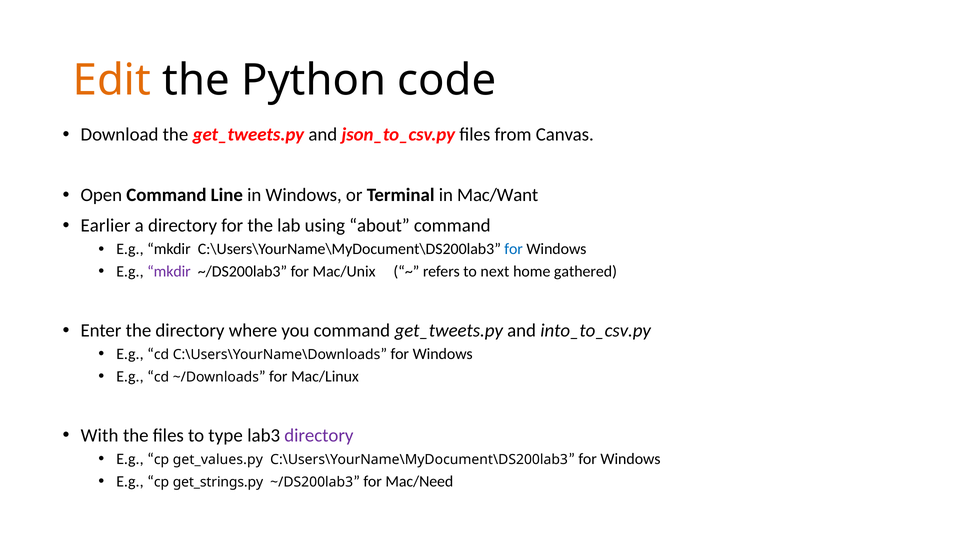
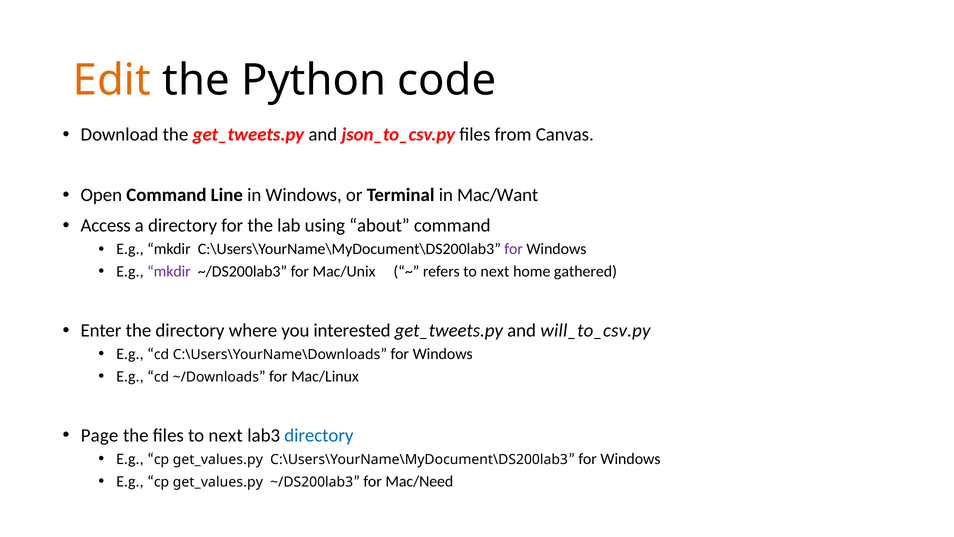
Earlier: Earlier -> Access (106, 225)
for colour: blue -> purple (514, 249)
you command: command -> interested (352, 330)
into_to_csv.py: into_to_csv.py -> will_to_csv.py (595, 330)
With: With -> Page (100, 435)
files to type: type -> next (226, 435)
directory colour: purple -> blue (319, 435)
get_strings.py: get_strings.py -> get_values.py (218, 482)
